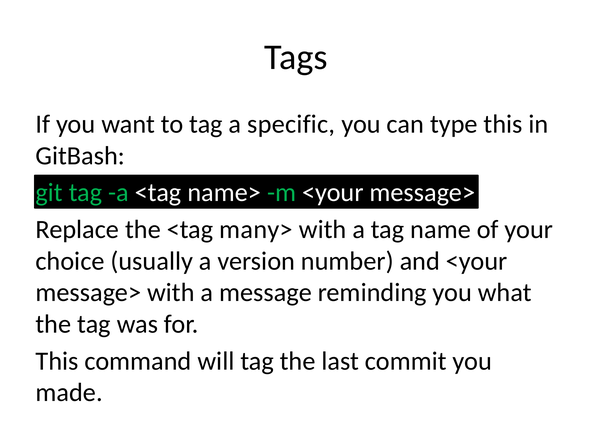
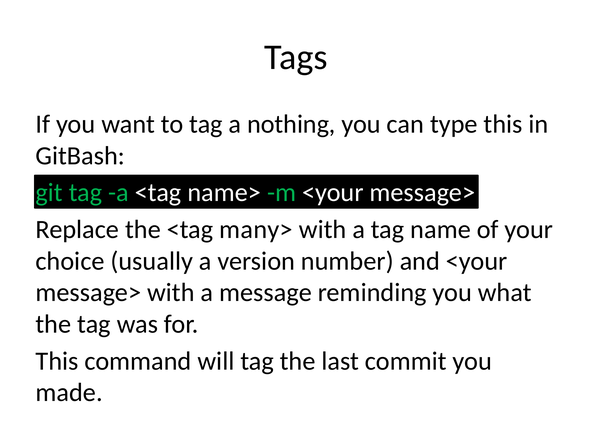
specific: specific -> nothing (291, 124)
